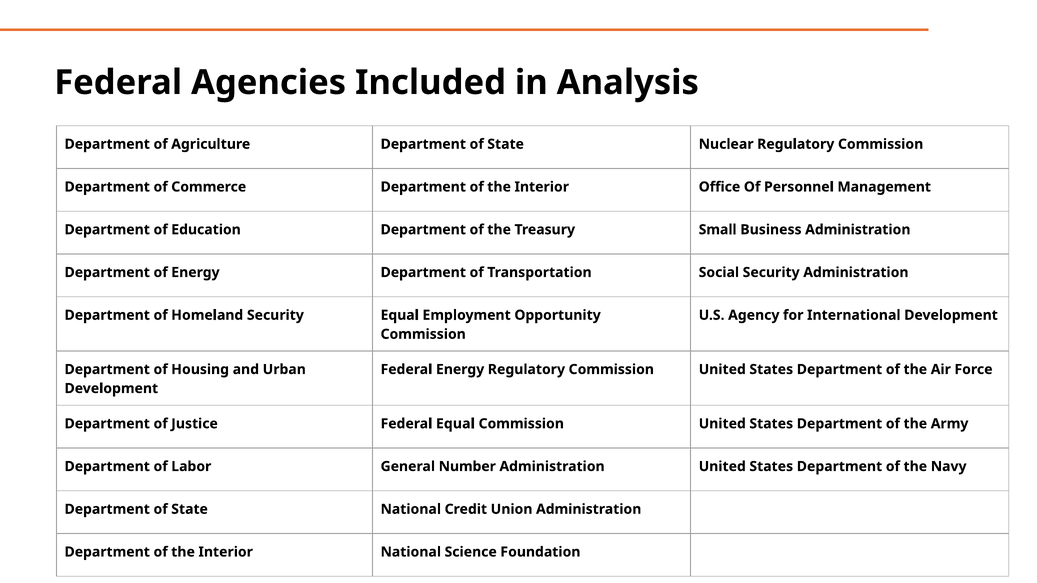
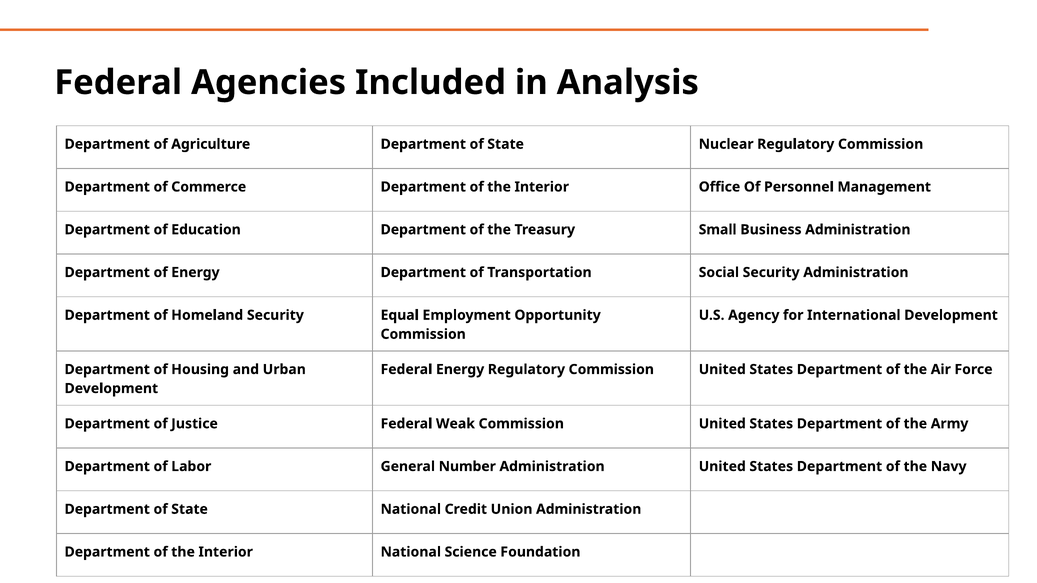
Federal Equal: Equal -> Weak (455, 424)
